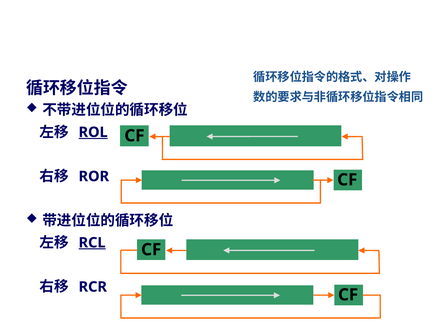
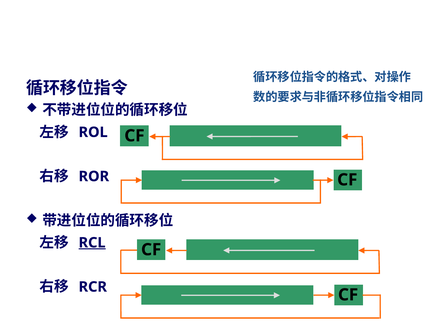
ROL underline: present -> none (93, 132)
